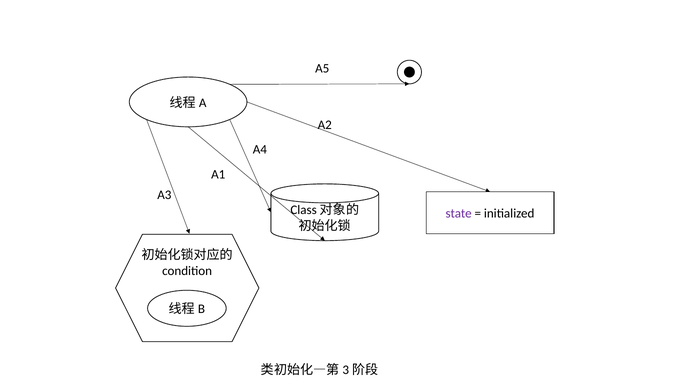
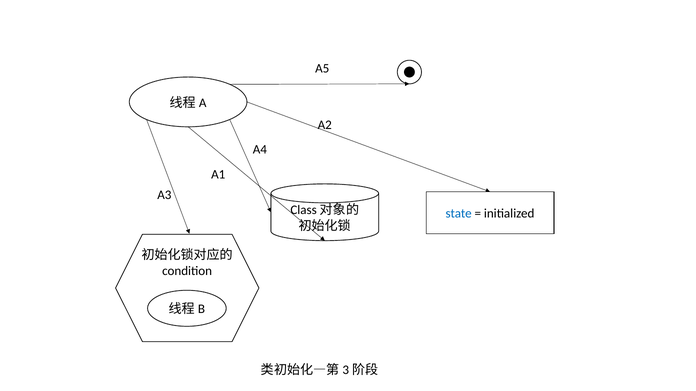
state colour: purple -> blue (459, 214)
